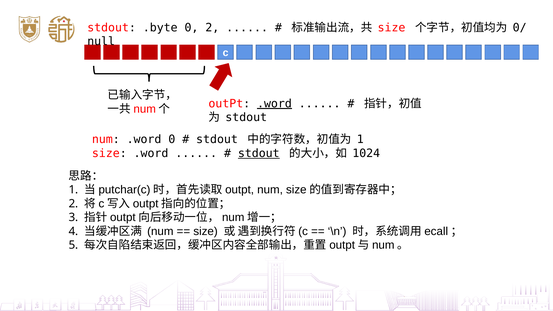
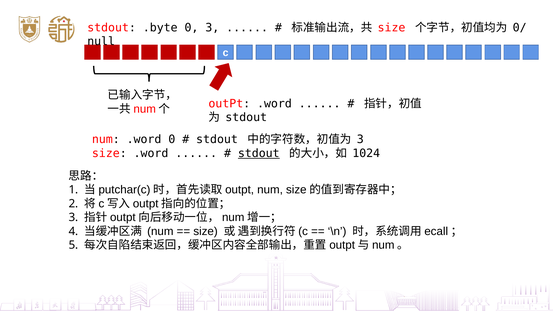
0 2: 2 -> 3 (212, 28)
.word underline: present -> none (274, 104)
1: 1 -> 3 (360, 139)
